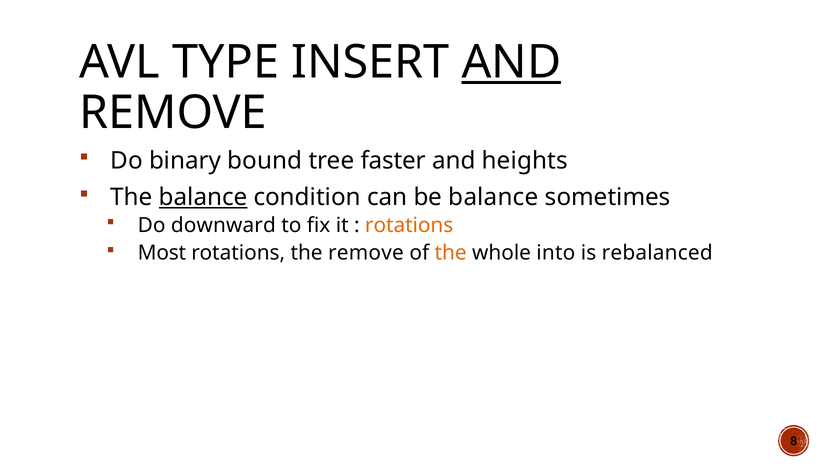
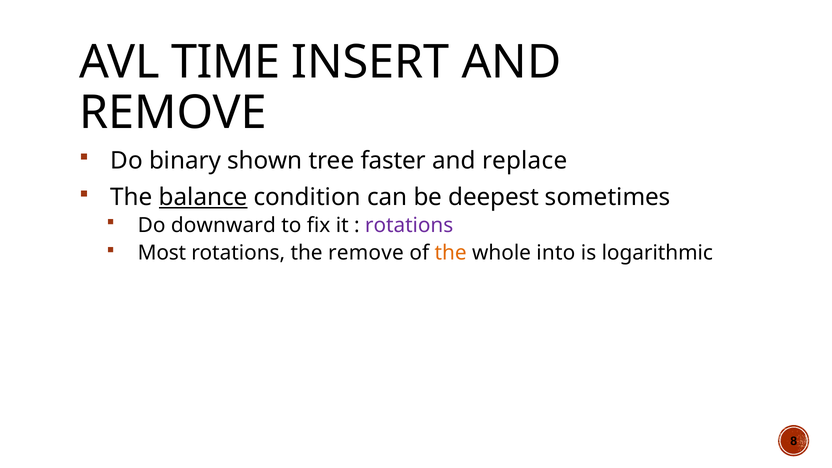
TYPE: TYPE -> TIME (226, 62)
AND underline: present -> none (511, 62)
bound: bound -> shown (265, 161)
heights: heights -> replace (525, 161)
be balance: balance -> deepest (494, 197)
rotations colour: orange -> purple (409, 225)
rebalanced: rebalanced -> logarithmic (657, 253)
